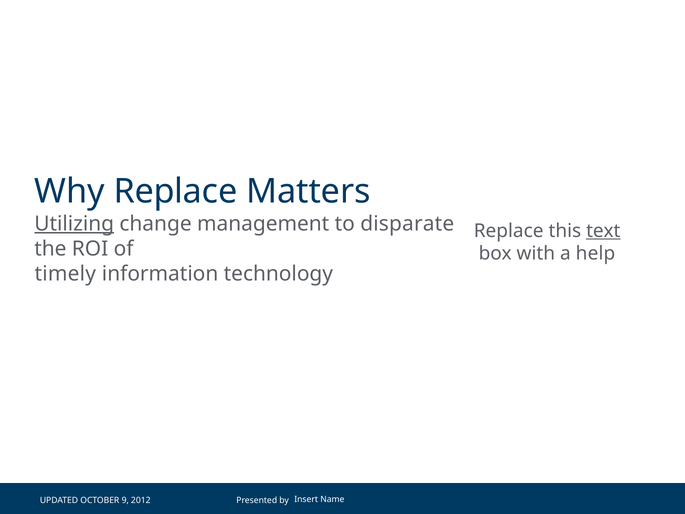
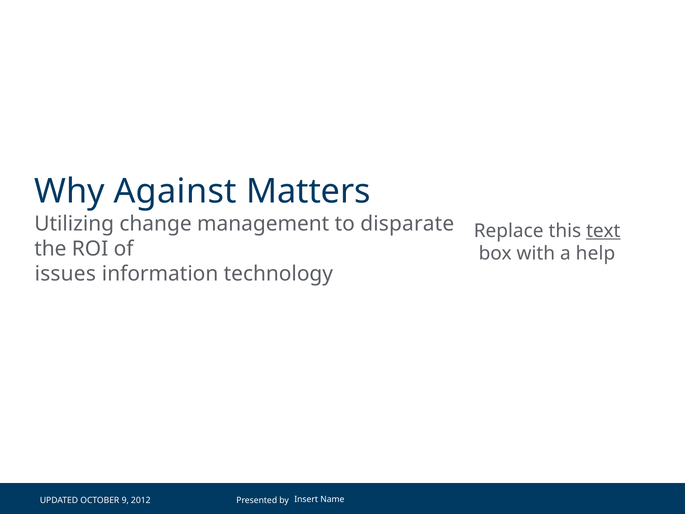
Why Replace: Replace -> Against (175, 191)
Utilizing underline: present -> none (74, 224)
timely: timely -> issues (65, 274)
